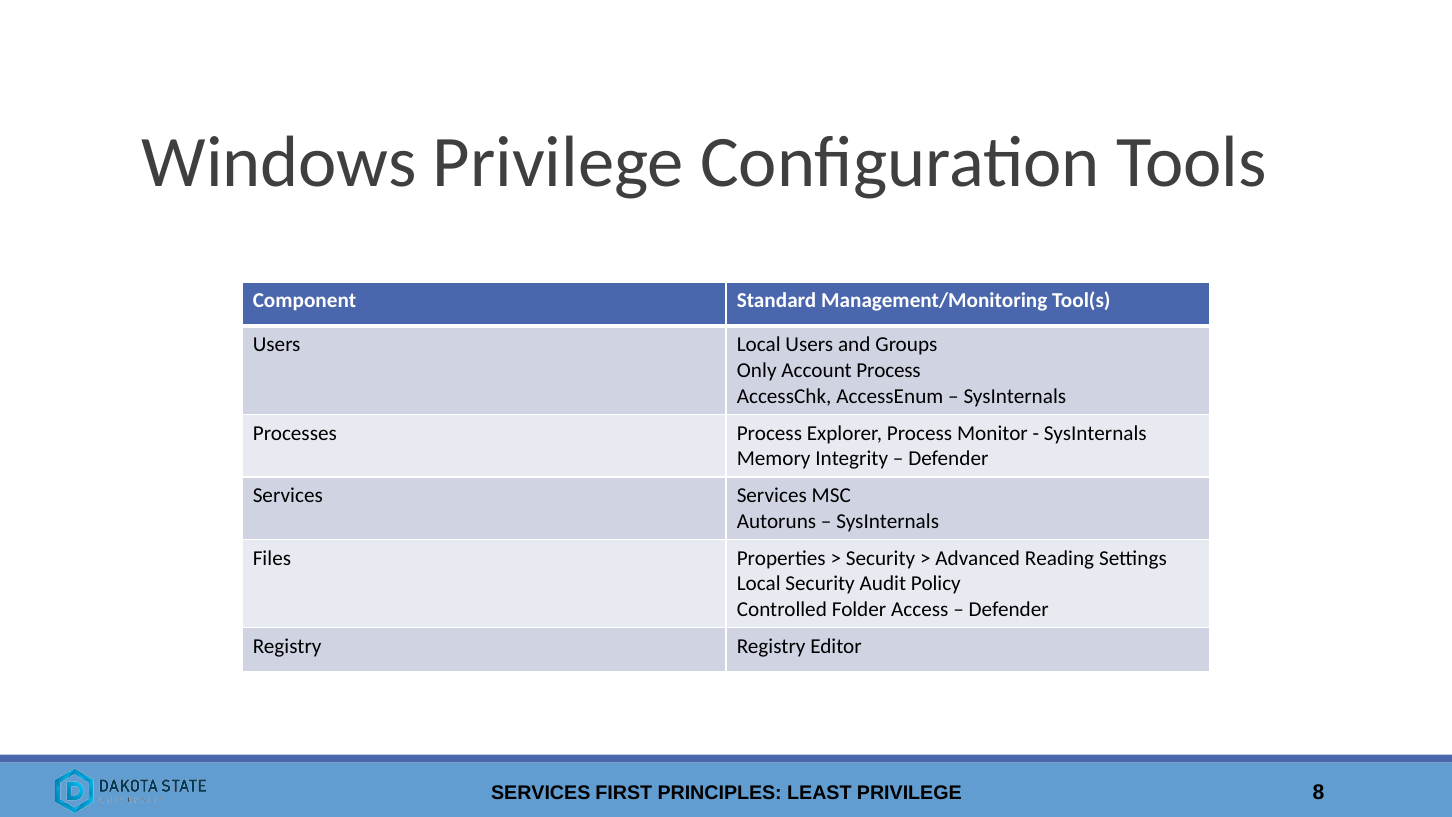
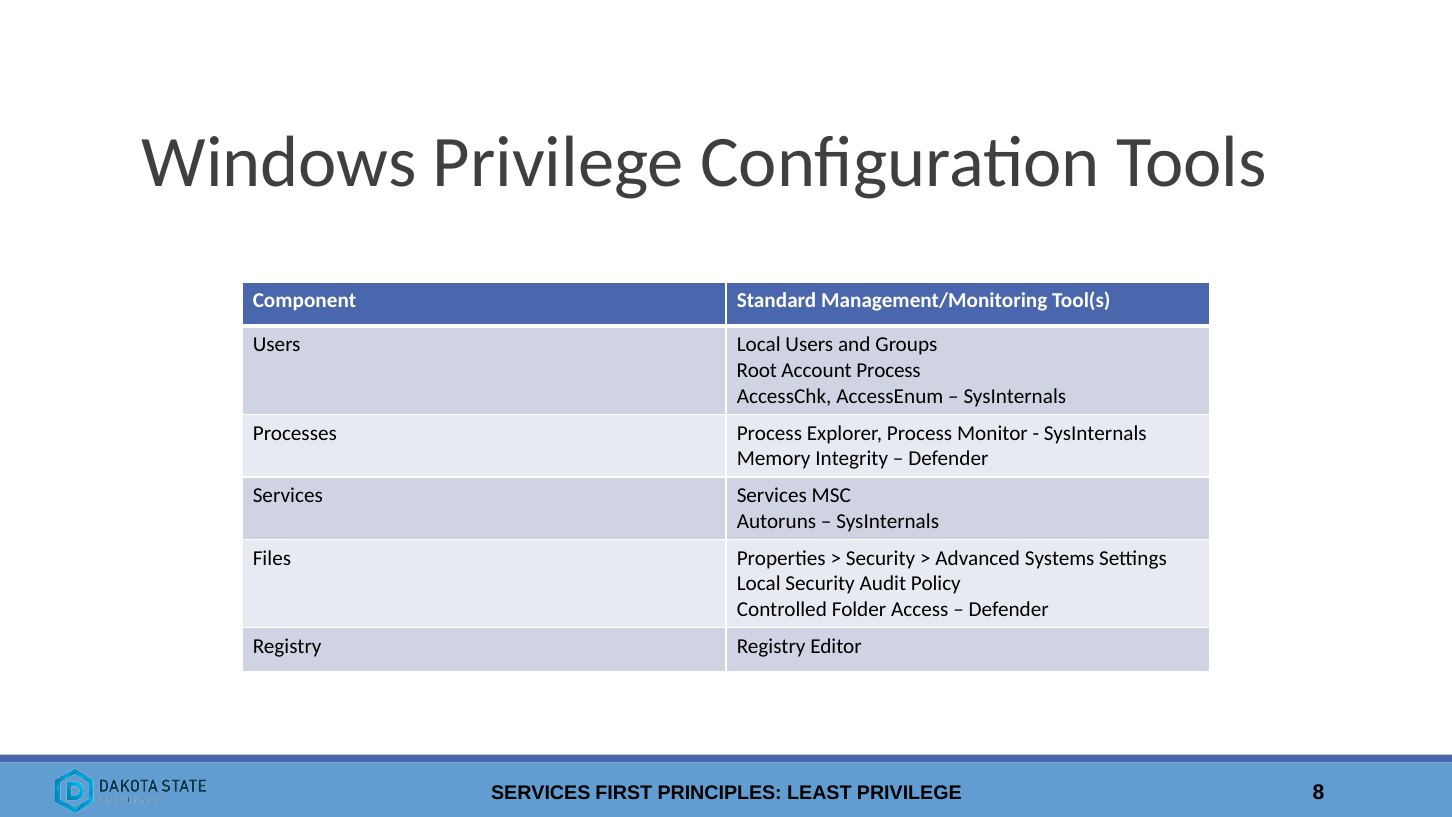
Only: Only -> Root (757, 370)
Reading: Reading -> Systems (1060, 558)
